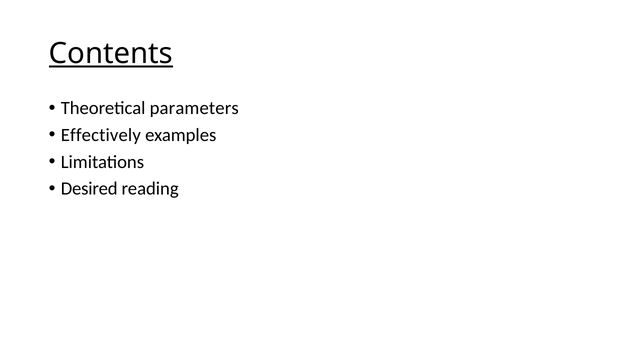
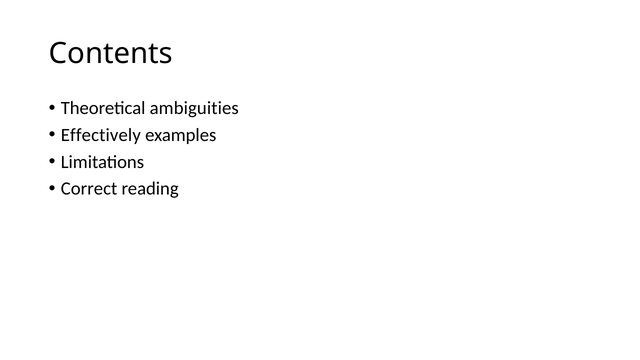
Contents underline: present -> none (111, 54)
parameters: parameters -> ambiguities (194, 108)
Desired: Desired -> Correct (89, 189)
